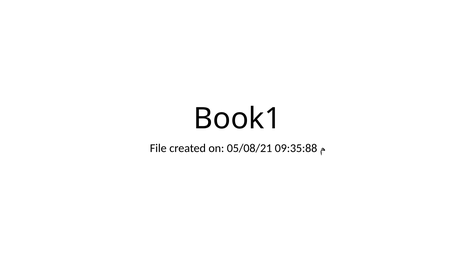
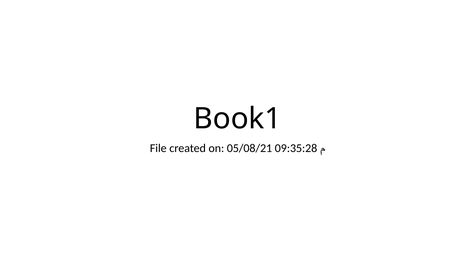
09:35:88: 09:35:88 -> 09:35:28 (296, 148)
